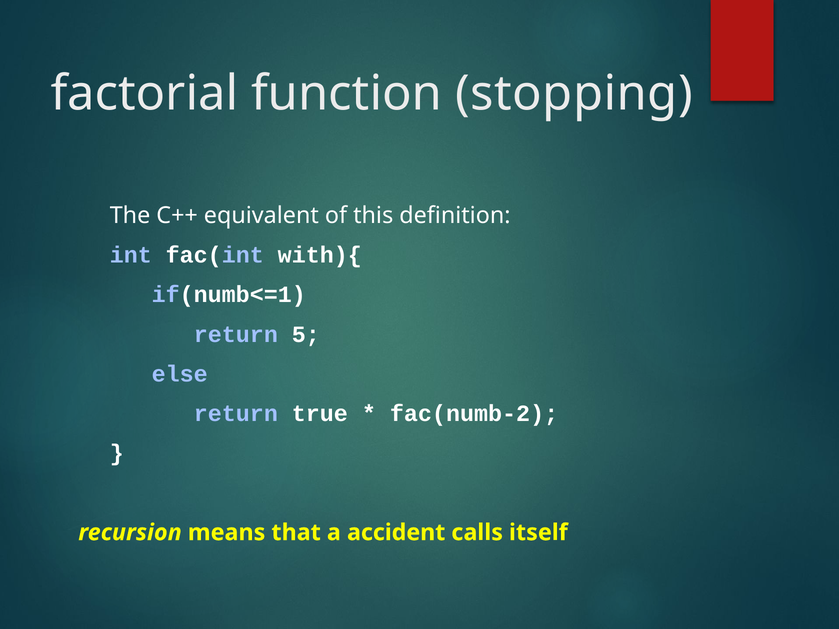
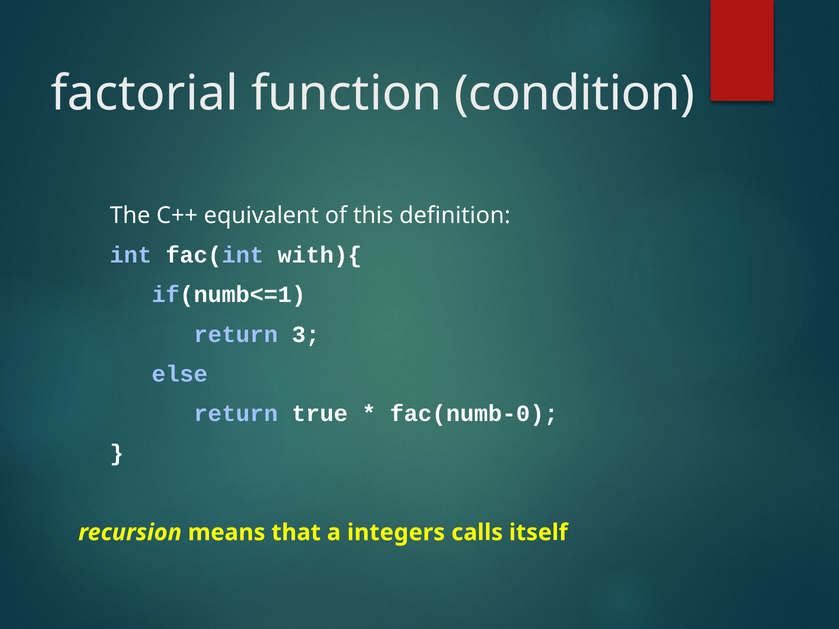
stopping: stopping -> condition (574, 94)
5: 5 -> 3 (306, 335)
fac(numb-2: fac(numb-2 -> fac(numb-0 (474, 414)
accident: accident -> integers (396, 533)
